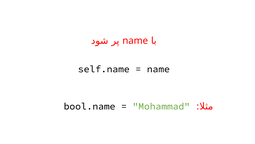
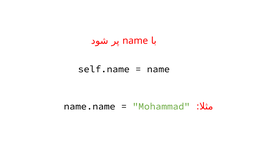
bool.name: bool.name -> name.name (90, 106)
